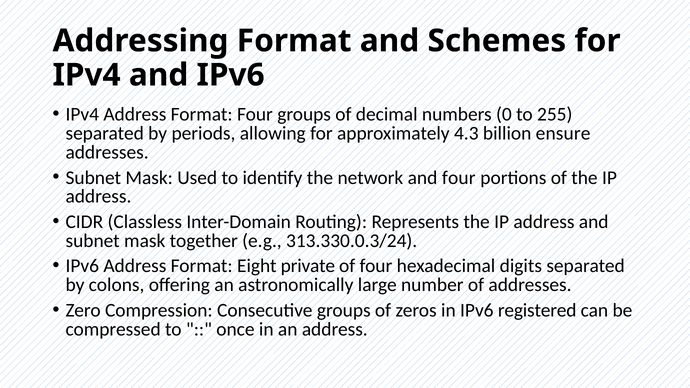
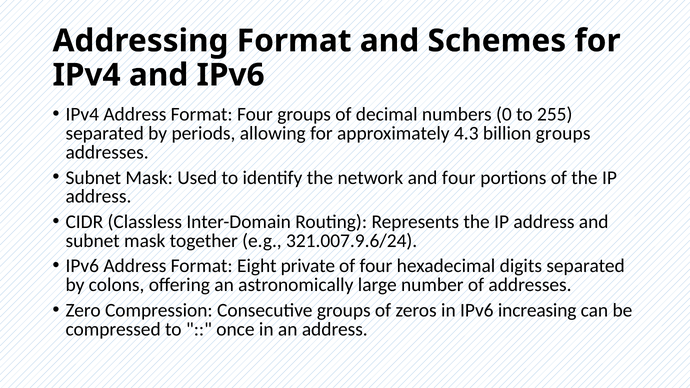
billion ensure: ensure -> groups (563, 133)
313.330.0.3/24: 313.330.0.3/24 -> 321.007.9.6/24 (352, 241)
registered: registered -> increasing (537, 310)
